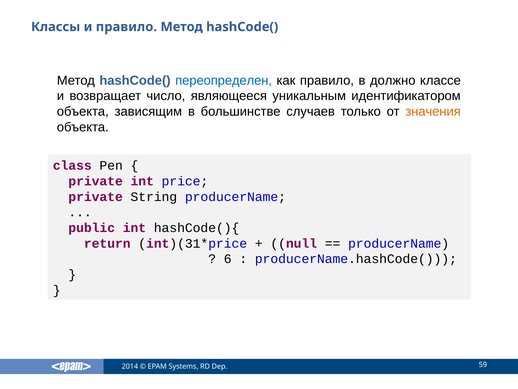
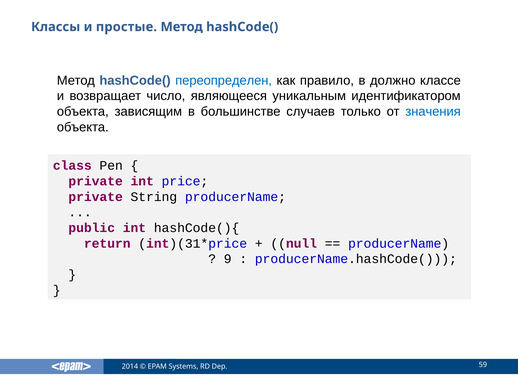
и правило: правило -> простые (126, 27)
значения colour: orange -> blue (433, 111)
6: 6 -> 9 (228, 259)
